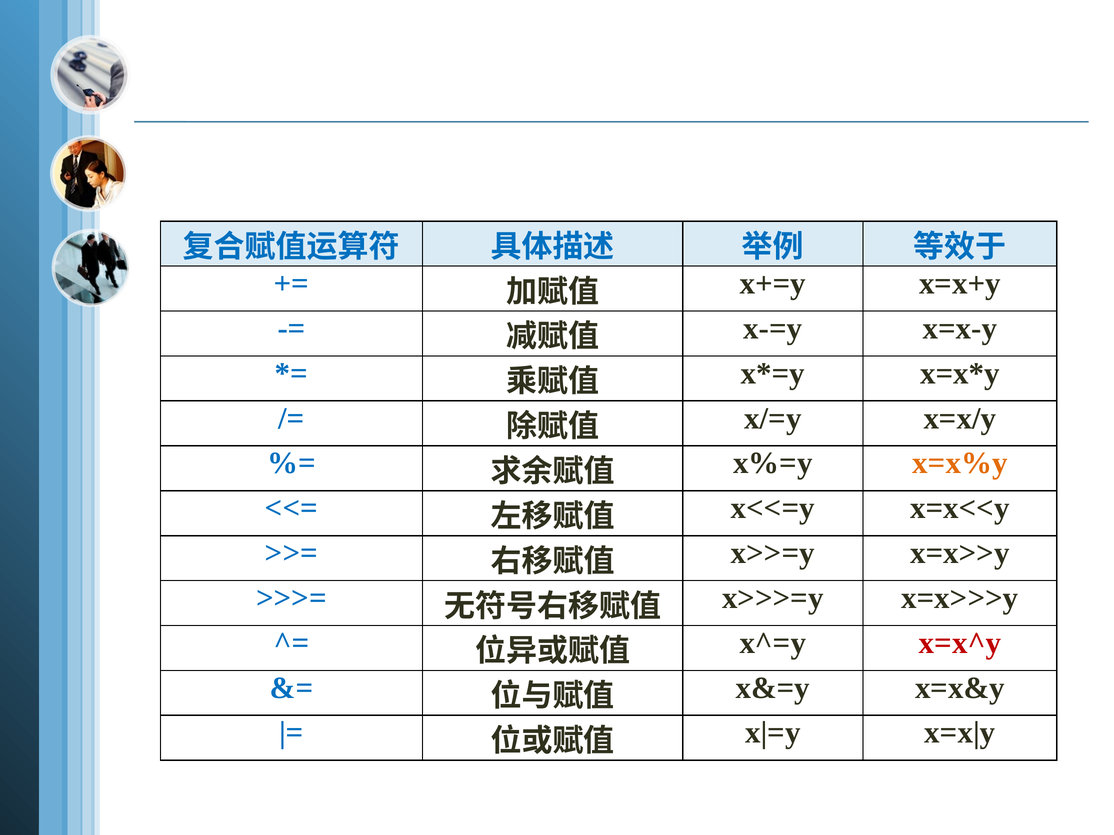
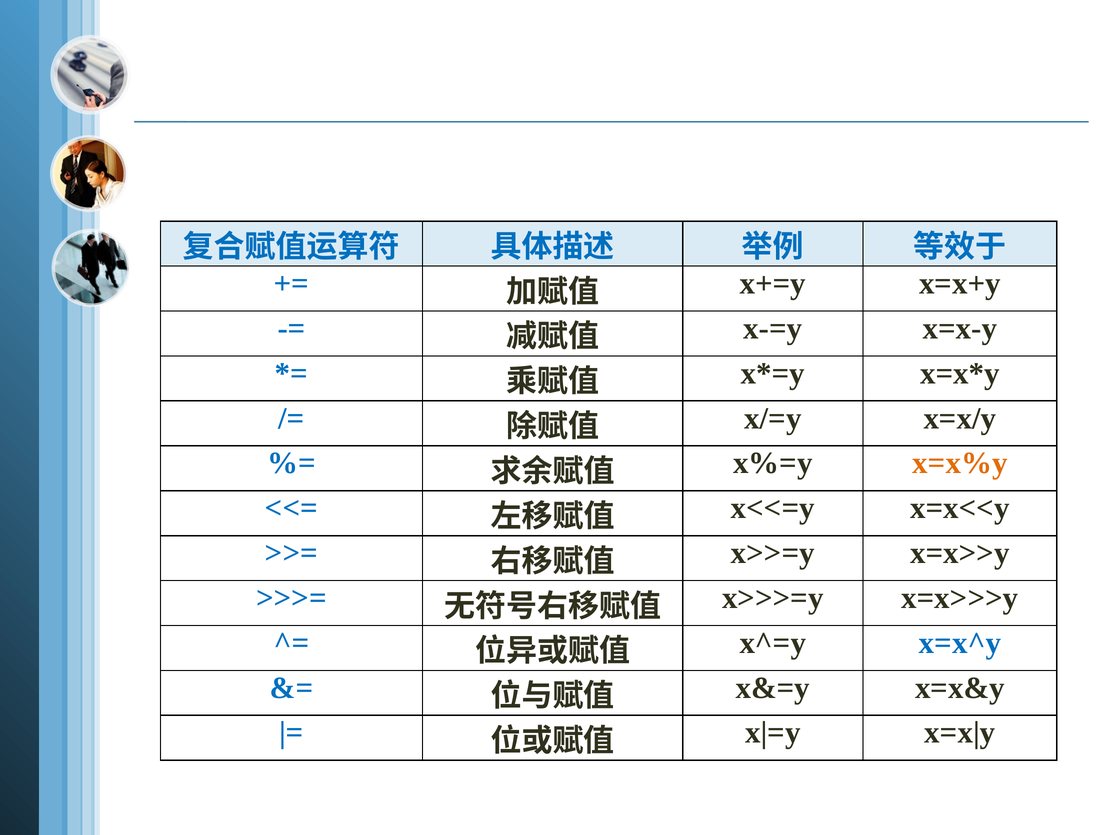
x=x^y colour: red -> blue (960, 643)
